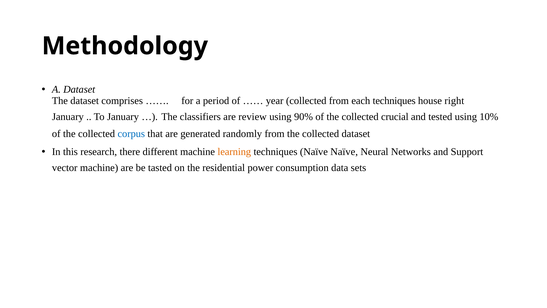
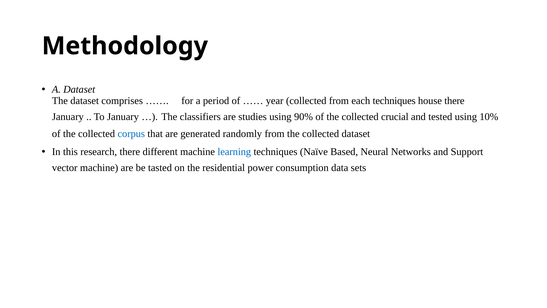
house right: right -> there (454, 101)
review: review -> studies (253, 117)
learning colour: orange -> blue (234, 152)
Naïve Naïve: Naïve -> Based (344, 152)
